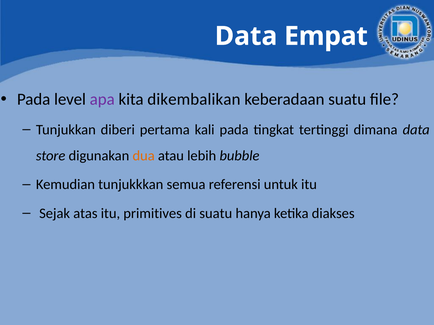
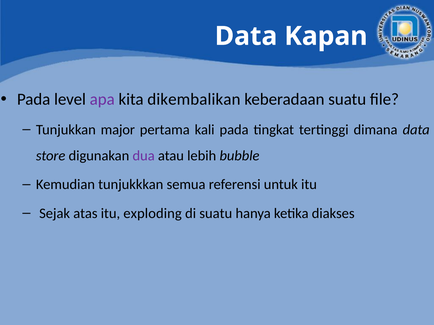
Empat: Empat -> Kapan (326, 36)
diberi: diberi -> major (118, 130)
dua colour: orange -> purple (144, 156)
primitives: primitives -> exploding (153, 214)
